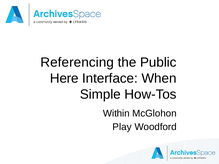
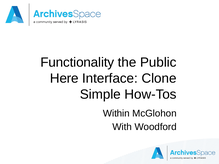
Referencing: Referencing -> Functionality (77, 62)
When: When -> Clone (159, 78)
Play: Play -> With (122, 127)
